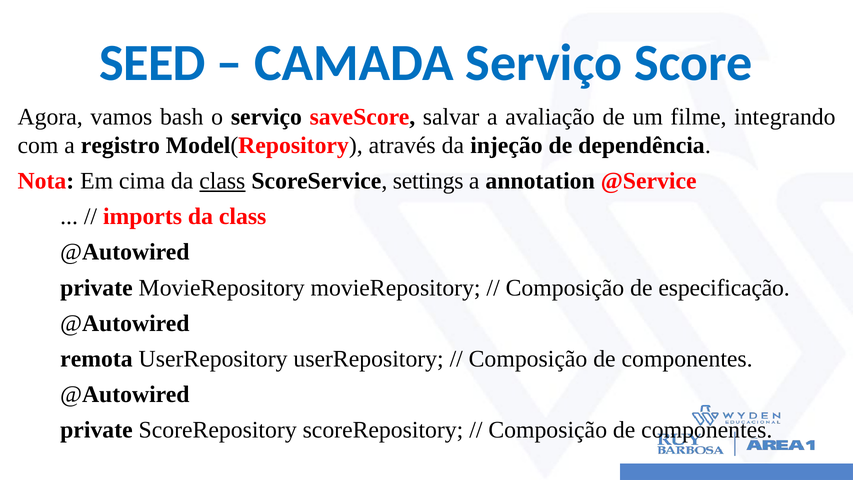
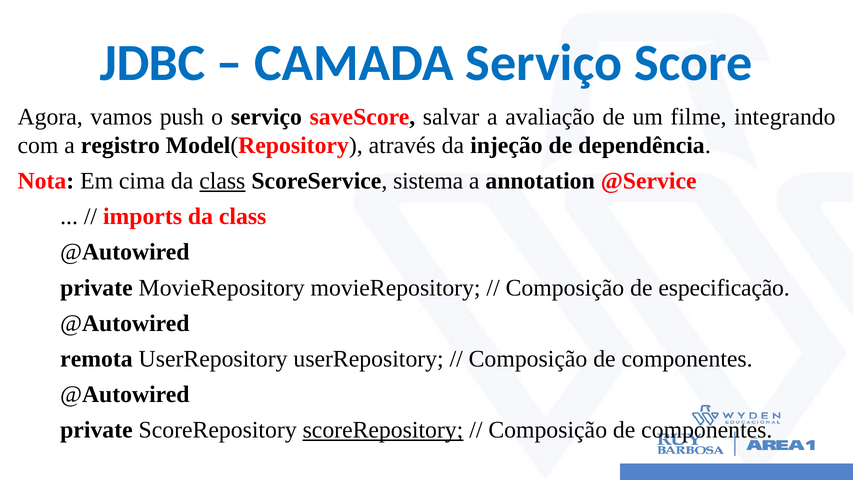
SEED: SEED -> JDBC (153, 63)
bash: bash -> push (182, 117)
settings: settings -> sistema (428, 181)
scoreRepository underline: none -> present (383, 430)
